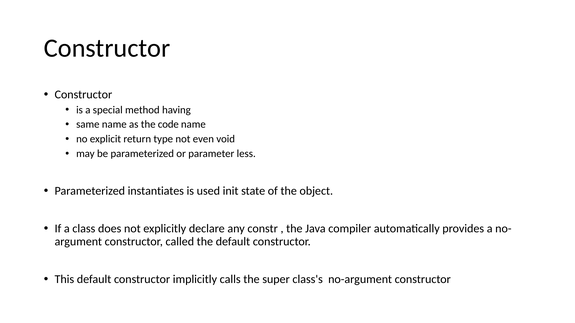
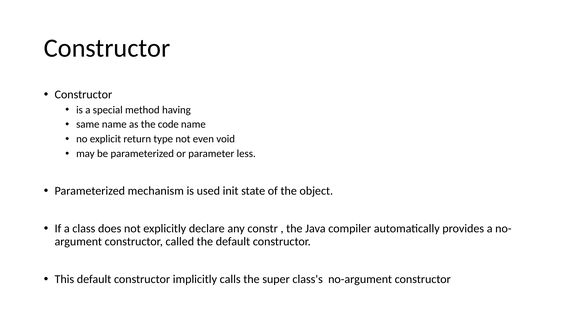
instantiates: instantiates -> mechanism (156, 191)
